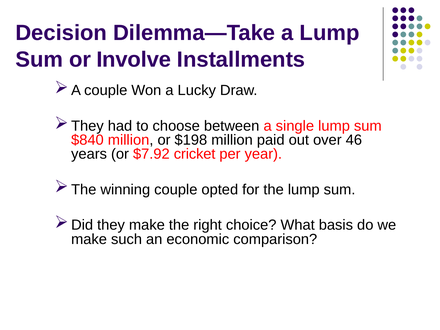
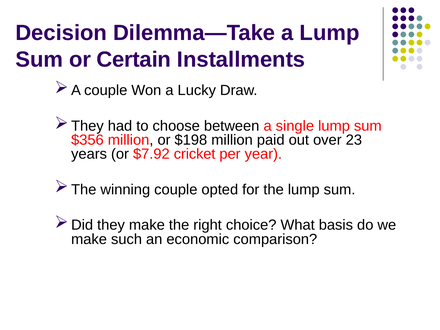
Involve: Involve -> Certain (134, 59)
$840: $840 -> $356 (87, 140)
46: 46 -> 23 (354, 140)
